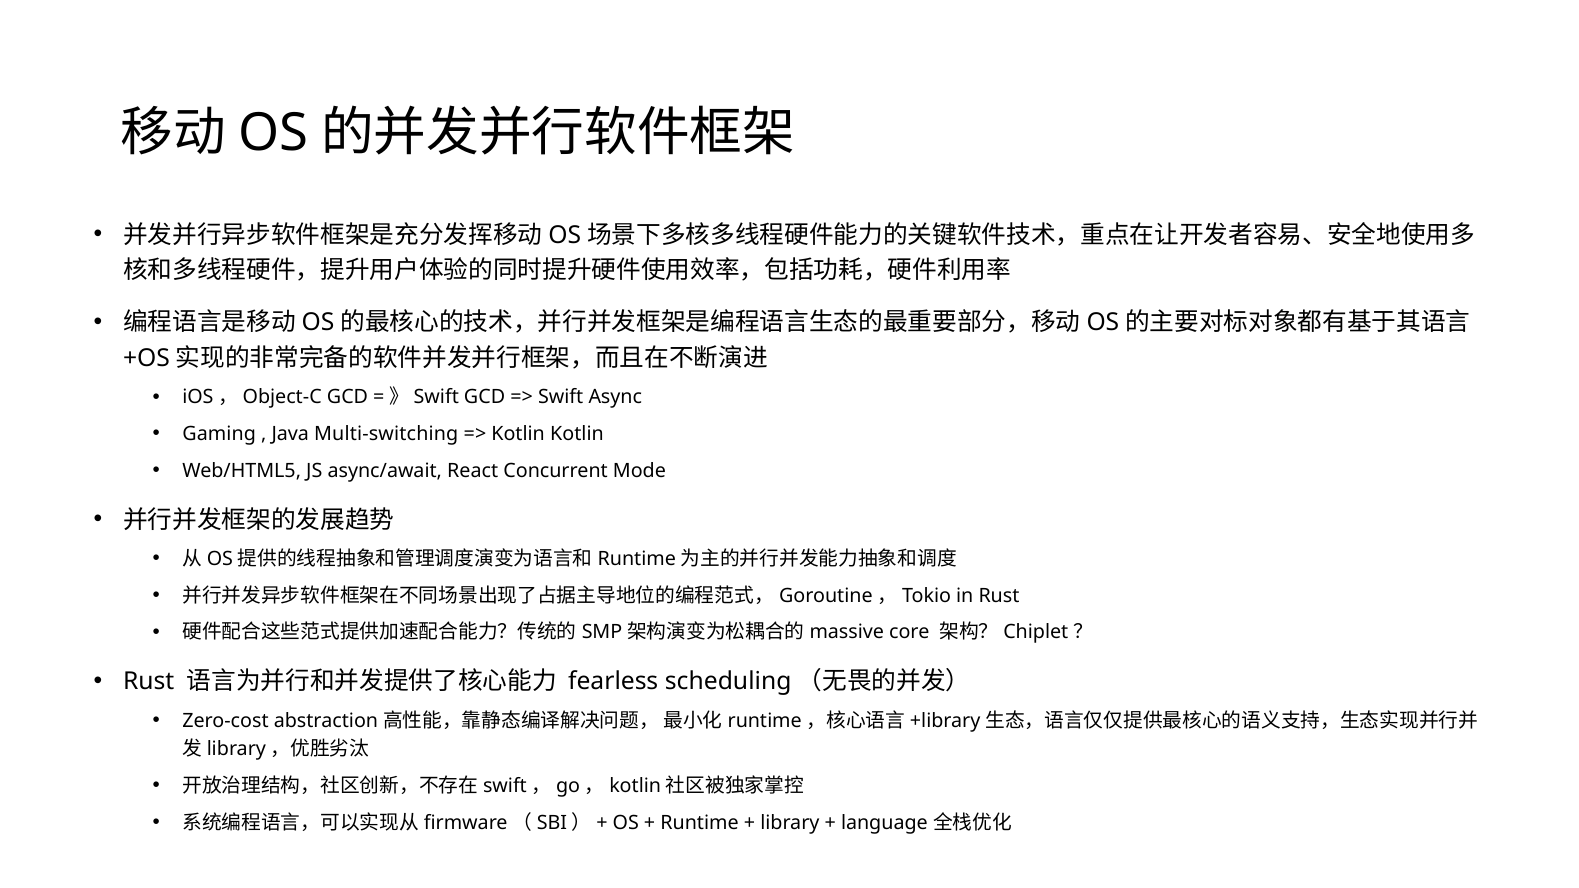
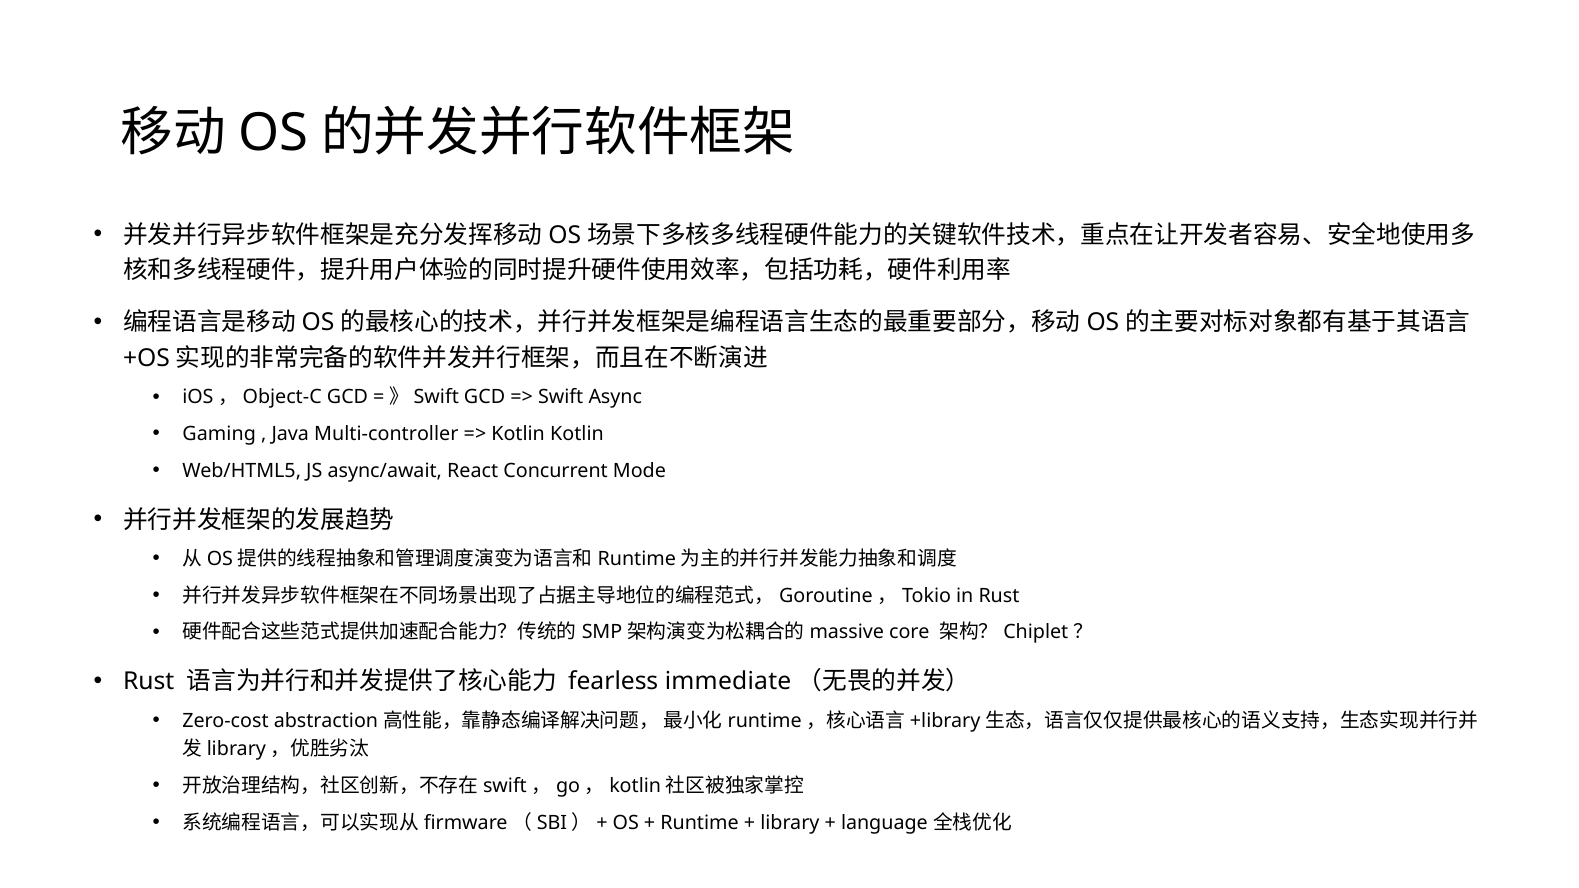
Multi-switching: Multi-switching -> Multi-controller (386, 434)
scheduling: scheduling -> immediate (728, 682)
